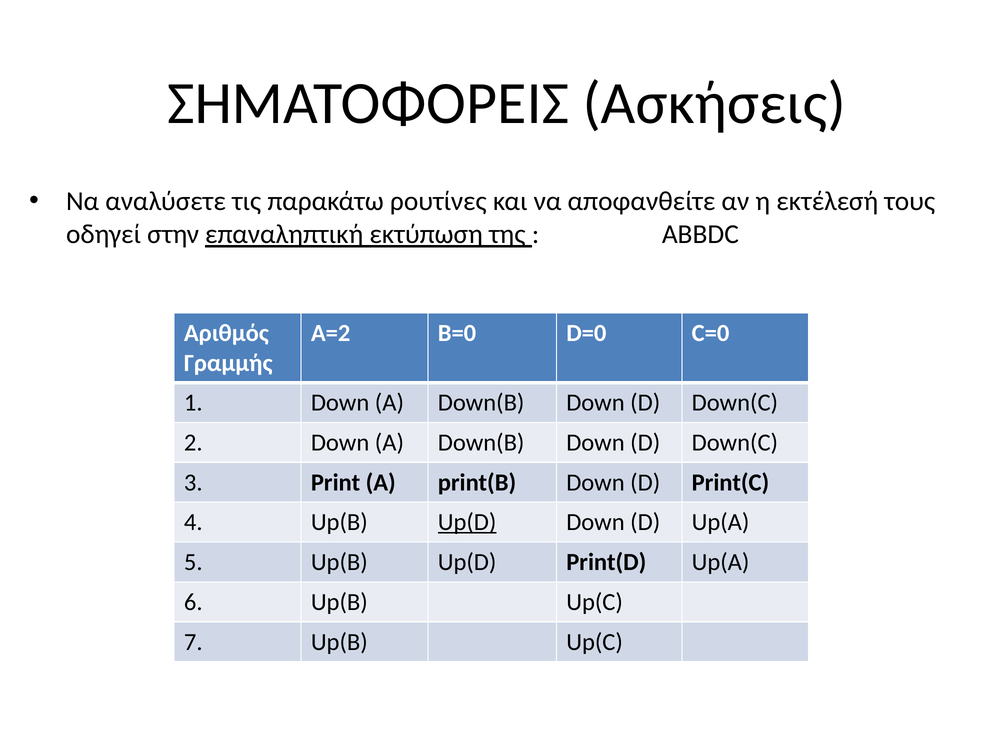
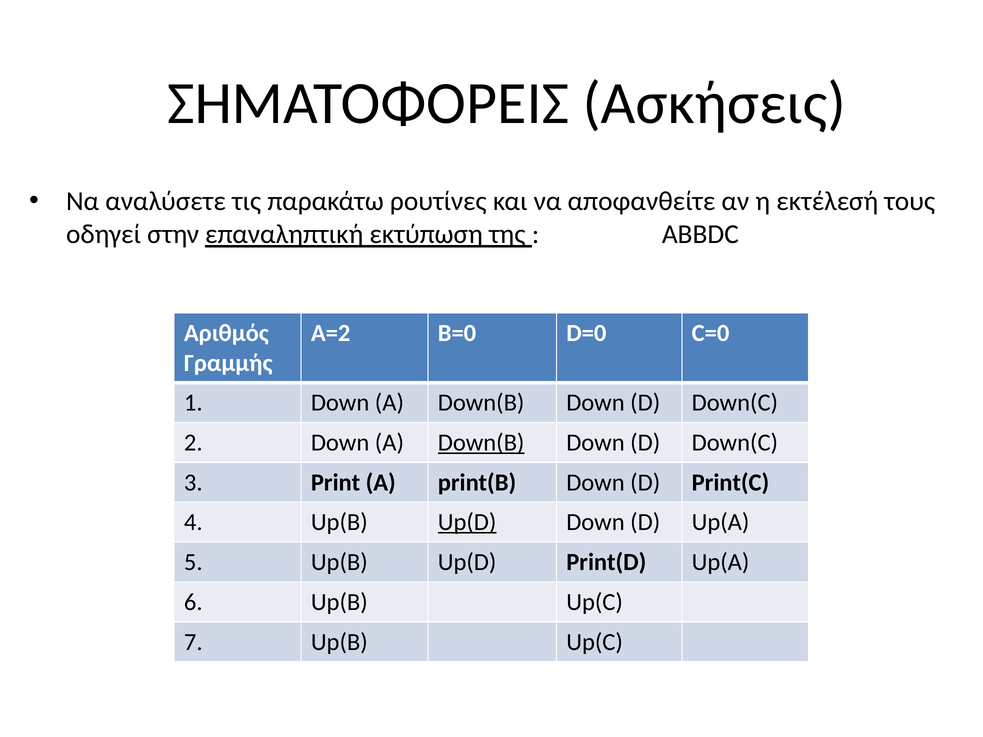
Down(B underline: none -> present (481, 443)
